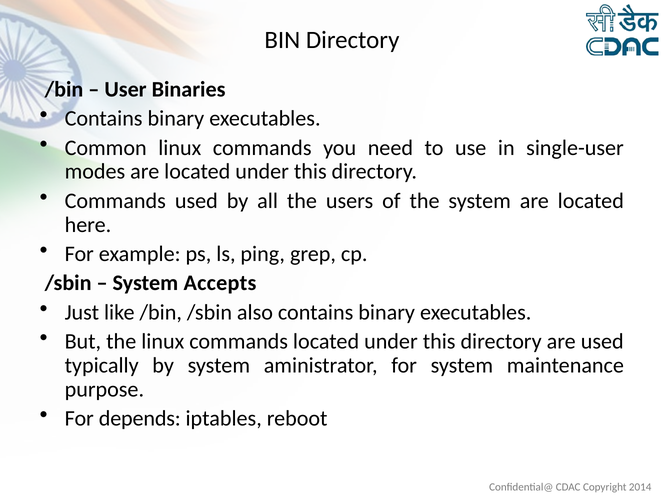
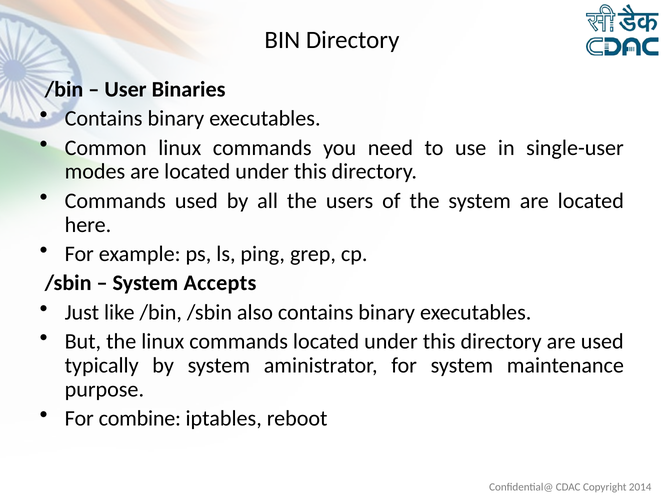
depends: depends -> combine (140, 418)
